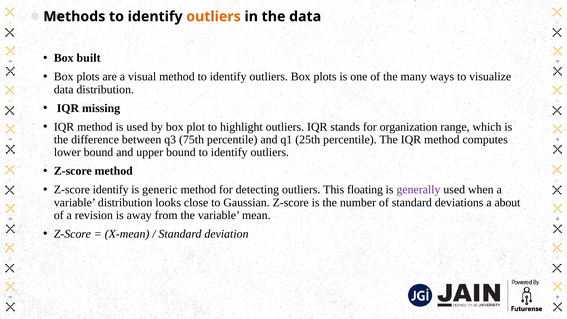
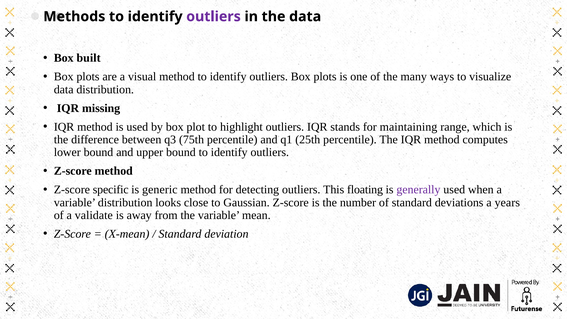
outliers colour: orange -> purple (214, 17)
organization: organization -> maintaining (408, 127)
Z-score identify: identify -> specific (111, 190)
about: about -> years (507, 202)
revision: revision -> validate (94, 215)
